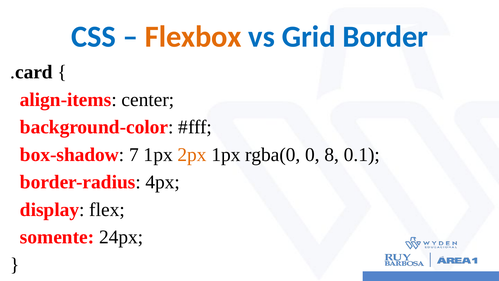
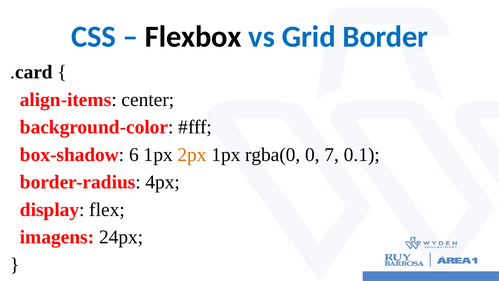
Flexbox colour: orange -> black (193, 37)
7: 7 -> 6 (134, 154)
8: 8 -> 7 (332, 154)
somente: somente -> imagens (57, 237)
